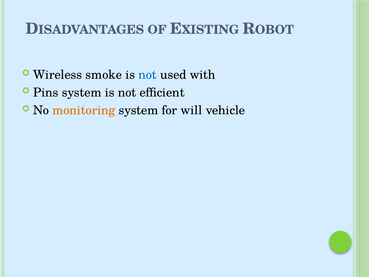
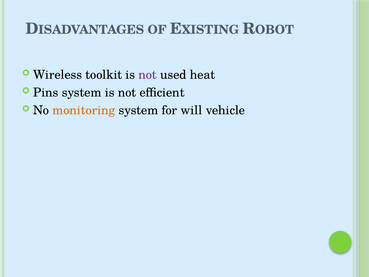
smoke: smoke -> toolkit (104, 75)
not colour: blue -> purple (148, 75)
with: with -> heat (203, 75)
